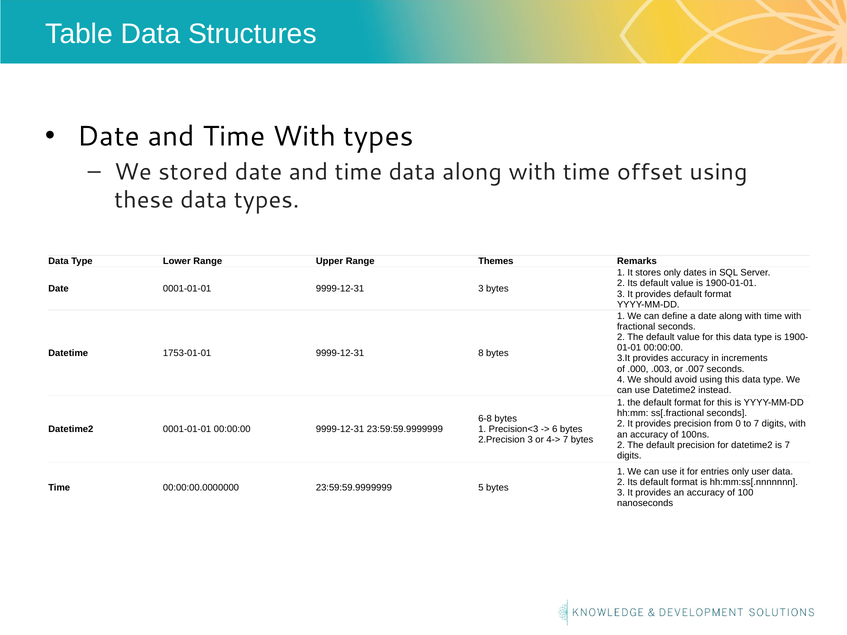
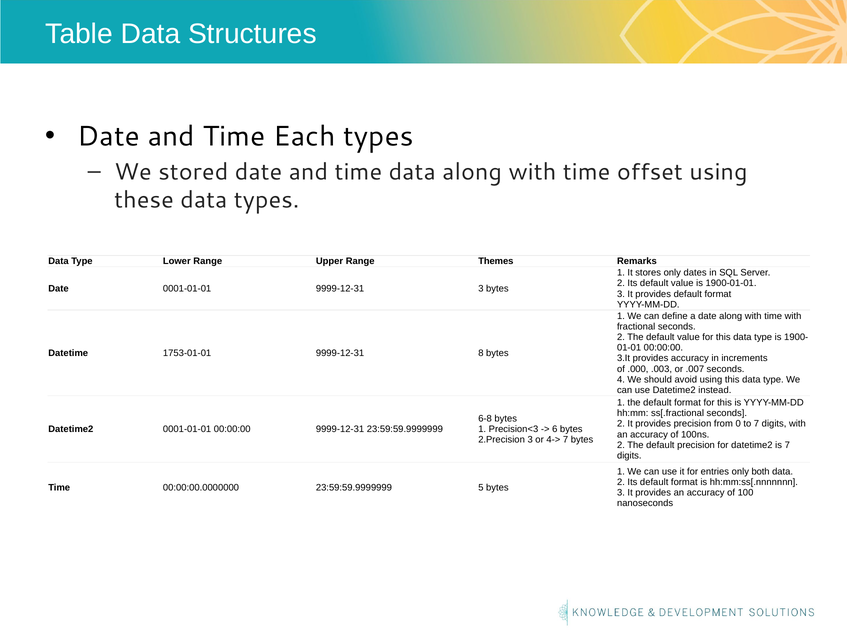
and Time With: With -> Each (304, 137)
user: user -> both (761, 472)
